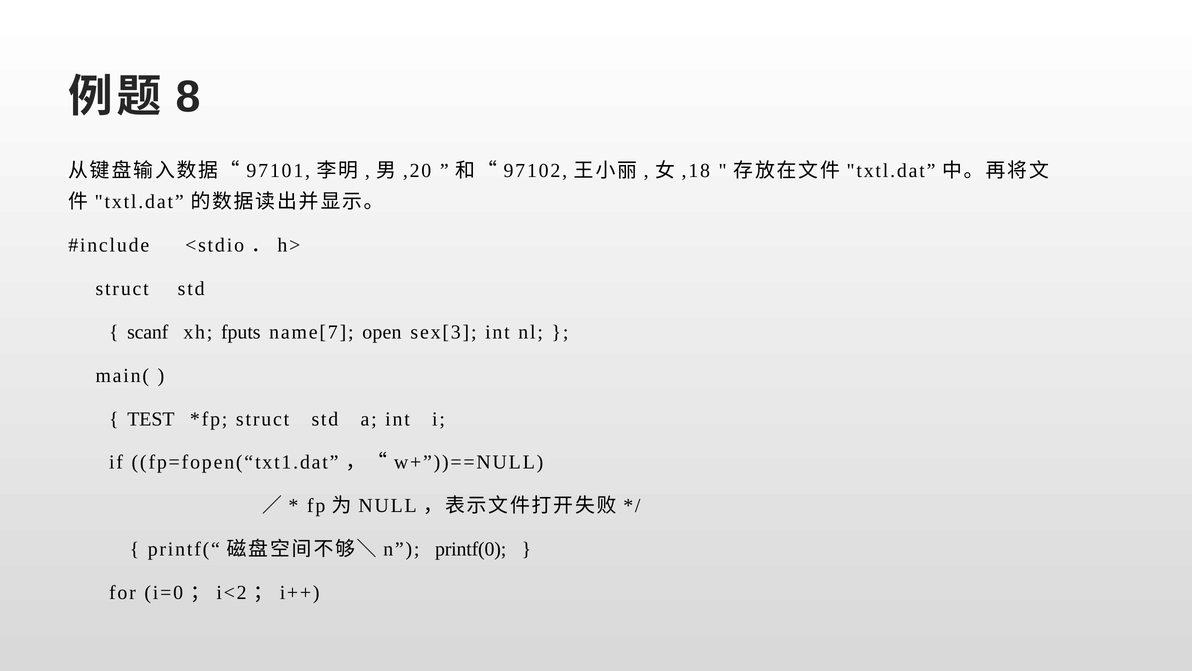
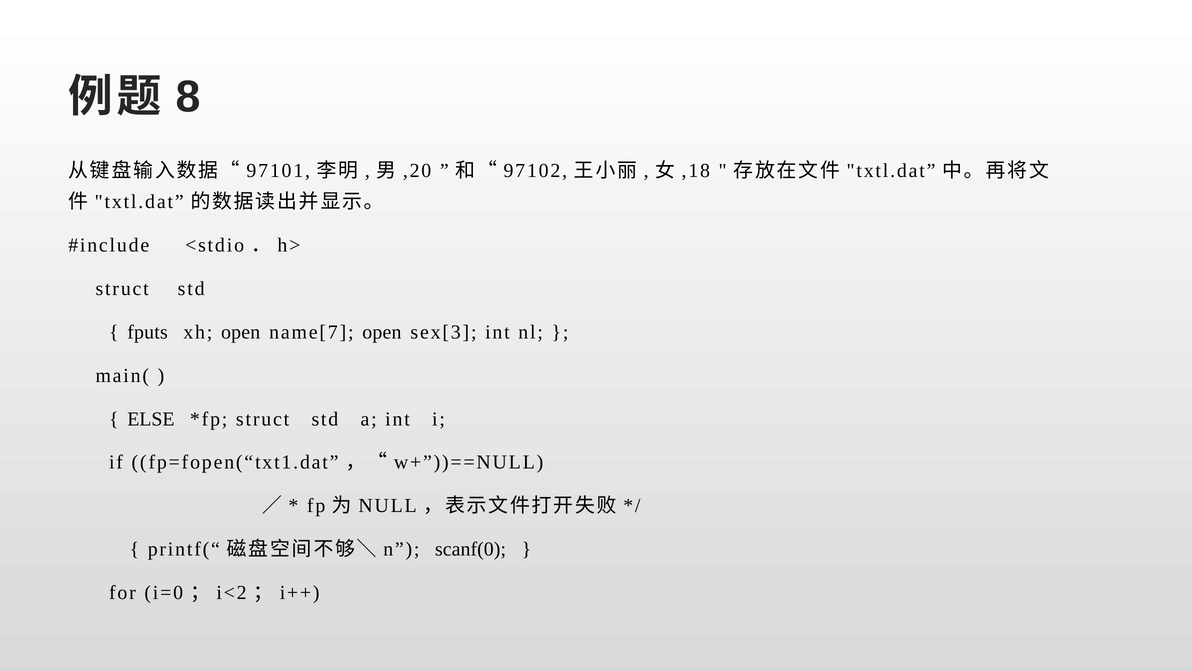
scanf: scanf -> fputs (148, 332)
xh fputs: fputs -> open (241, 332)
TEST: TEST -> ELSE (151, 419)
printf(0: printf(0 -> scanf(0 (471, 549)
